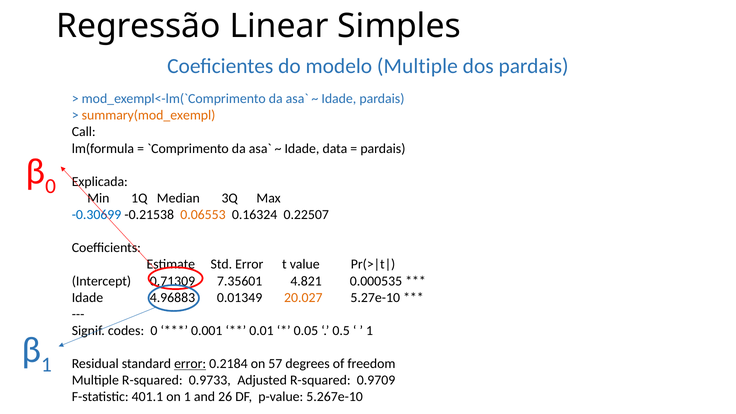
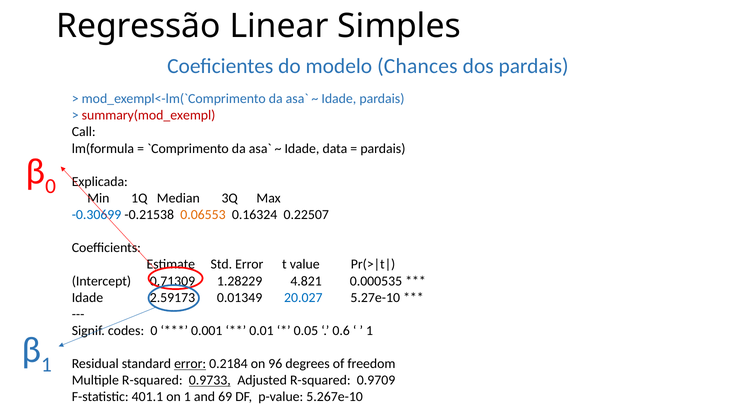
modelo Multiple: Multiple -> Chances (417, 66)
summary(mod_exempl colour: orange -> red (149, 115)
7.35601: 7.35601 -> 1.28229 (240, 281)
4.96883: 4.96883 -> 2.59173 (172, 298)
20.027 colour: orange -> blue (303, 298)
0.5: 0.5 -> 0.6 (341, 331)
57: 57 -> 96 (275, 364)
0.9733 underline: none -> present (210, 380)
26: 26 -> 69 (225, 397)
